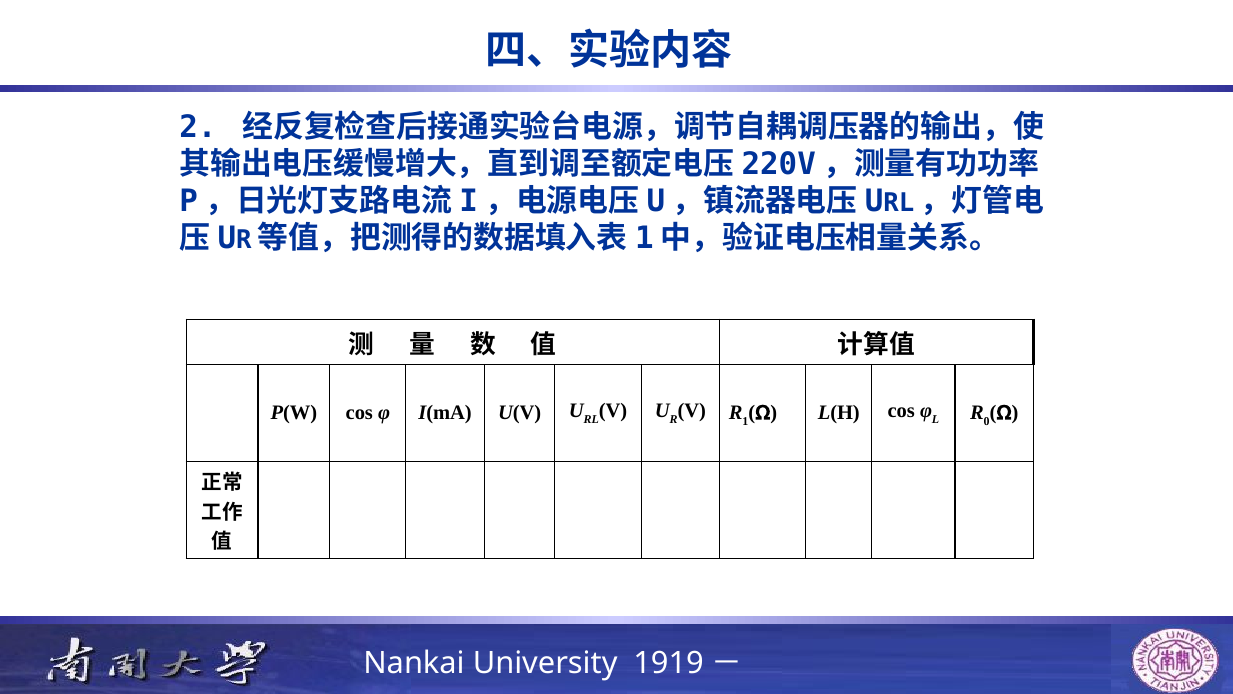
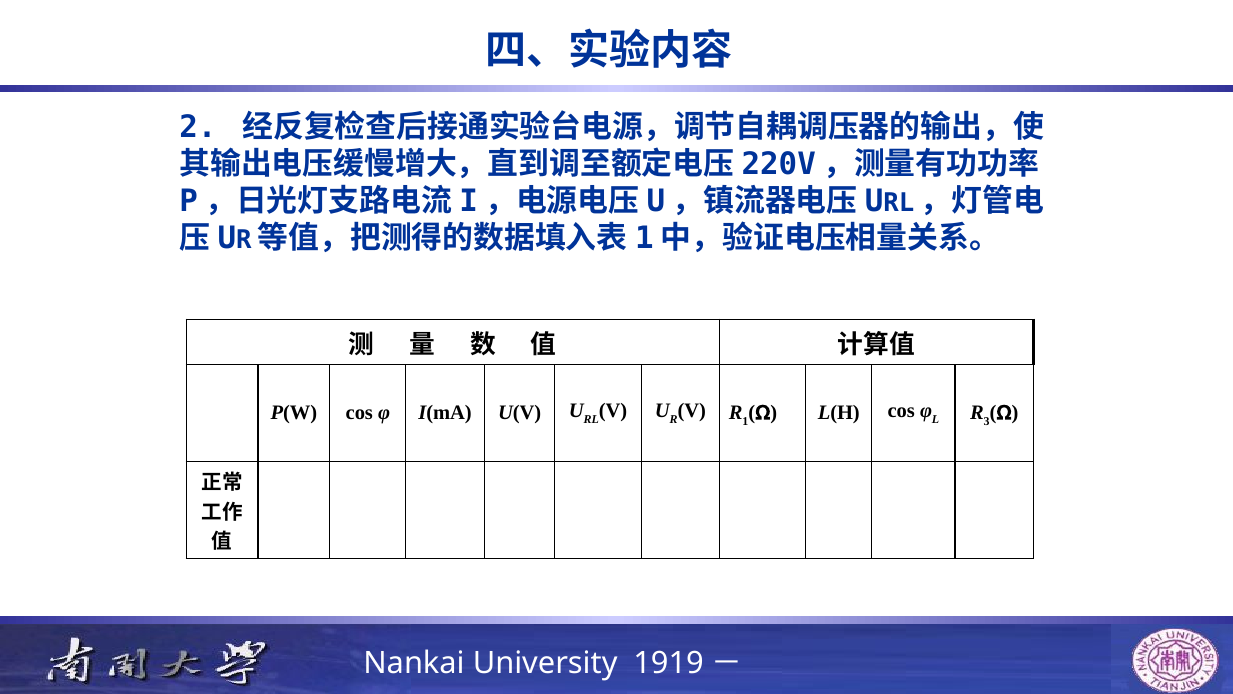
0: 0 -> 3 (987, 422)
